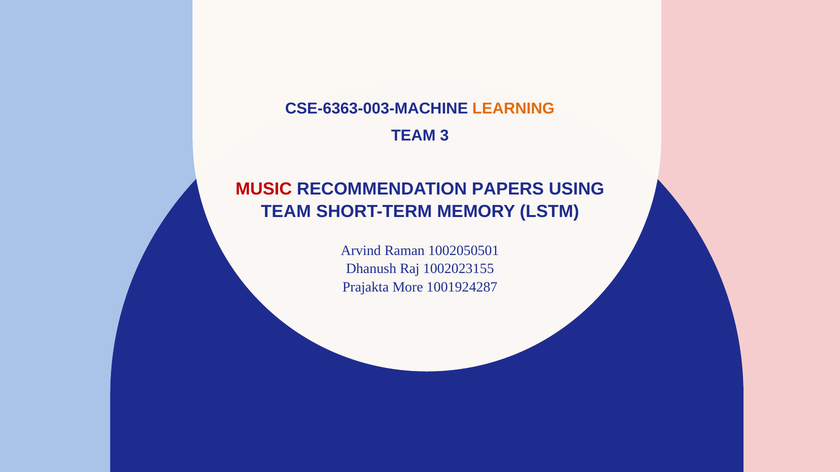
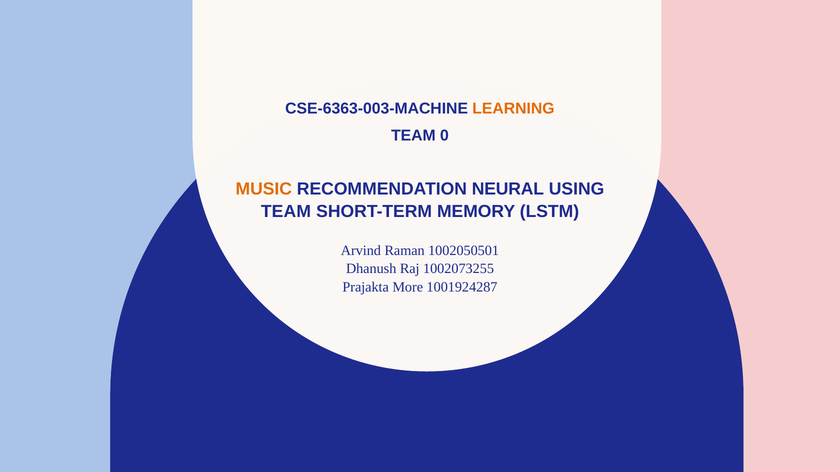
3: 3 -> 0 (444, 136)
MUSIC colour: red -> orange (264, 189)
PAPERS: PAPERS -> NEURAL (508, 189)
1002023155: 1002023155 -> 1002073255 (459, 269)
